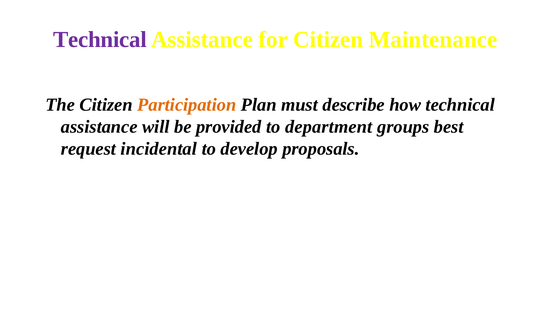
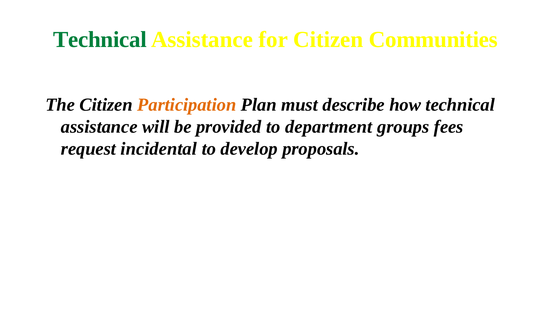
Technical colour: purple -> green (100, 39)
Maintenance: Maintenance -> Communities (433, 39)
best: best -> fees (449, 127)
